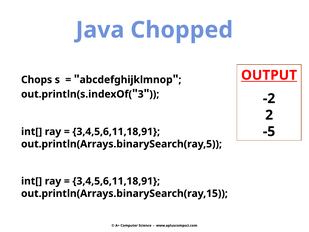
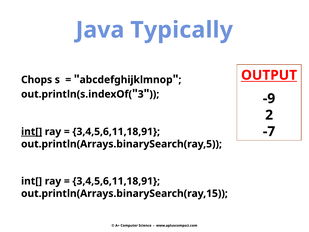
Chopped: Chopped -> Typically (182, 30)
-2: -2 -> -9 (269, 98)
-5: -5 -> -7 (269, 131)
int[ underline: none -> present (32, 132)
